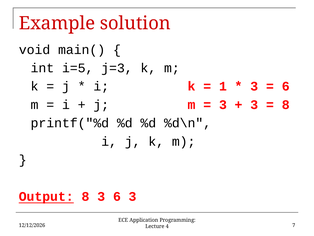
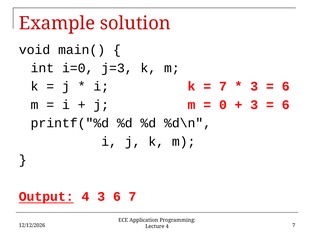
i=5: i=5 -> i=0 (78, 68)
1: 1 -> 7 (223, 86)
3: 3 -> 0 (223, 105)
8: 8 -> 6 (286, 105)
Output 8: 8 -> 4 (86, 196)
6 3: 3 -> 7 (133, 196)
